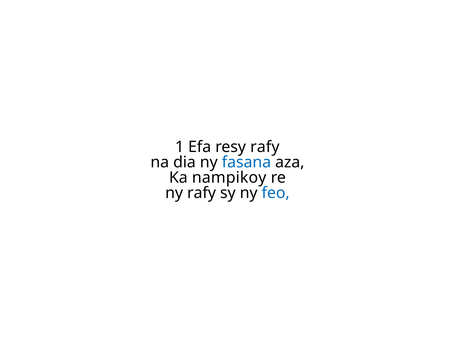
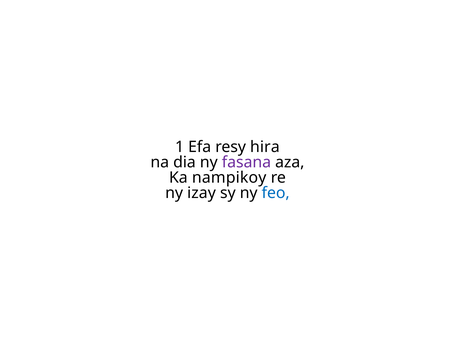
resy rafy: rafy -> hira (265, 147)
fasana colour: blue -> purple (246, 162)
ny rafy: rafy -> izay (201, 193)
